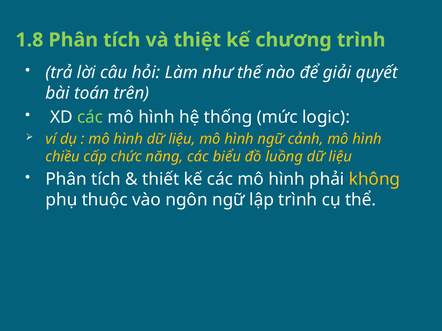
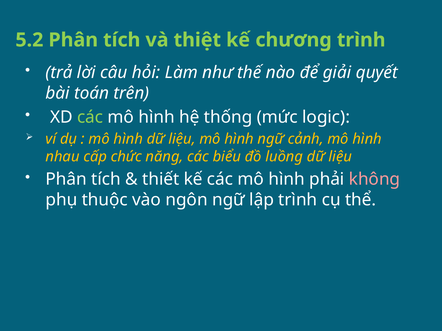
1.8: 1.8 -> 5.2 (29, 40)
chiều: chiều -> nhau (63, 157)
không colour: yellow -> pink (375, 180)
